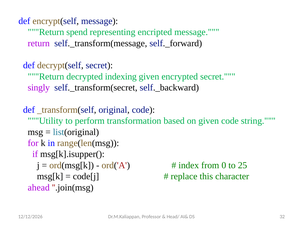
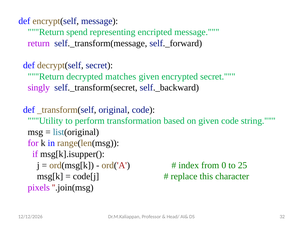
indexing: indexing -> matches (121, 77)
ahead: ahead -> pixels (39, 188)
